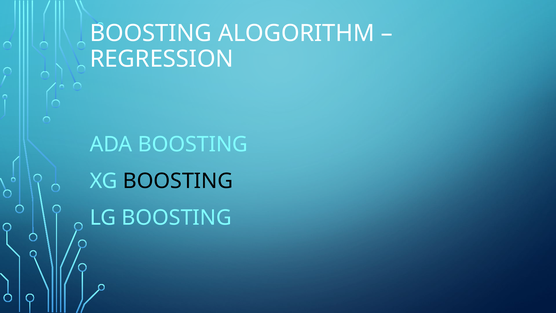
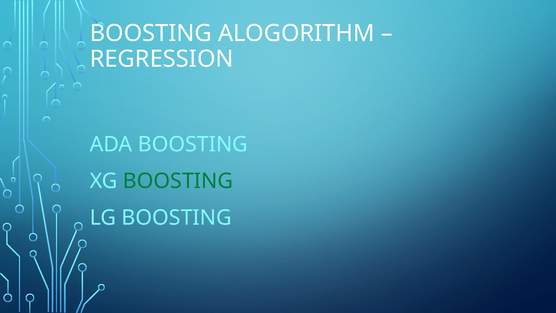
BOOSTING colour: black -> green (178, 181)
